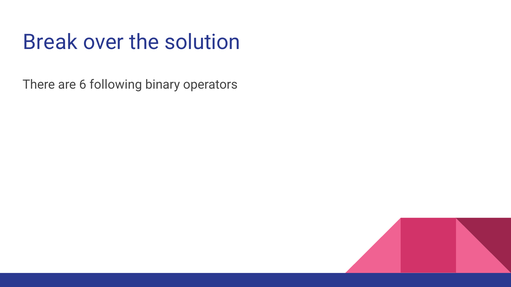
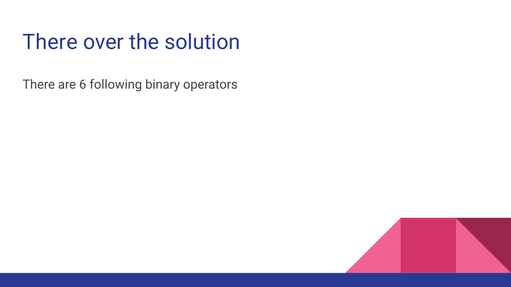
Break: Break -> There (50, 42)
